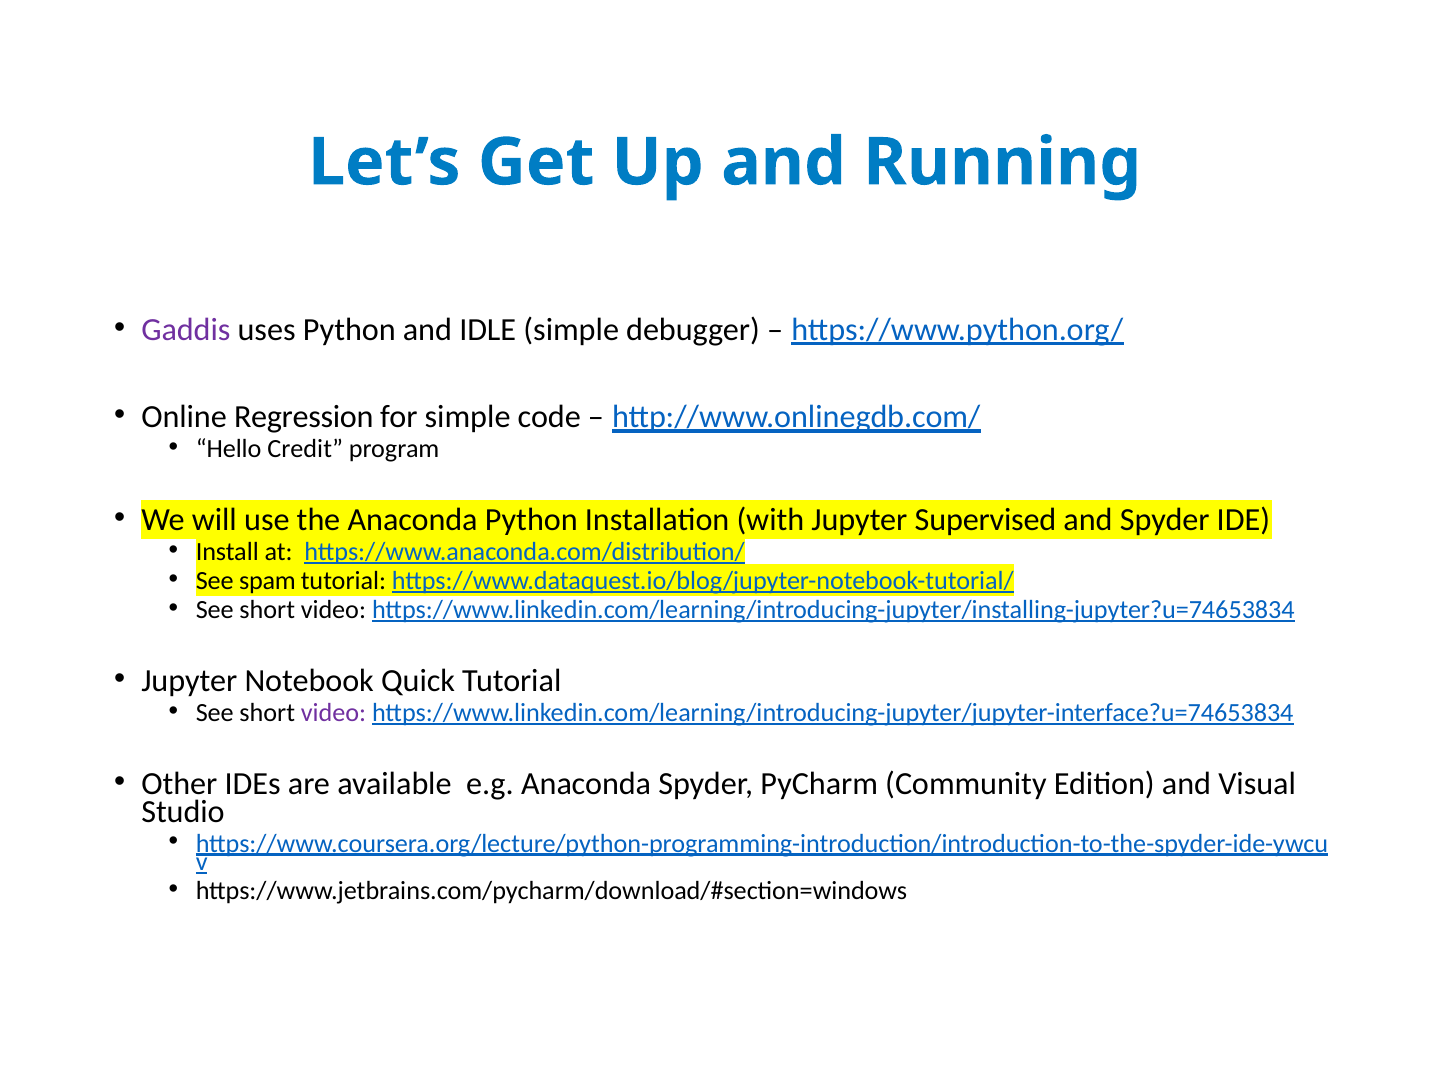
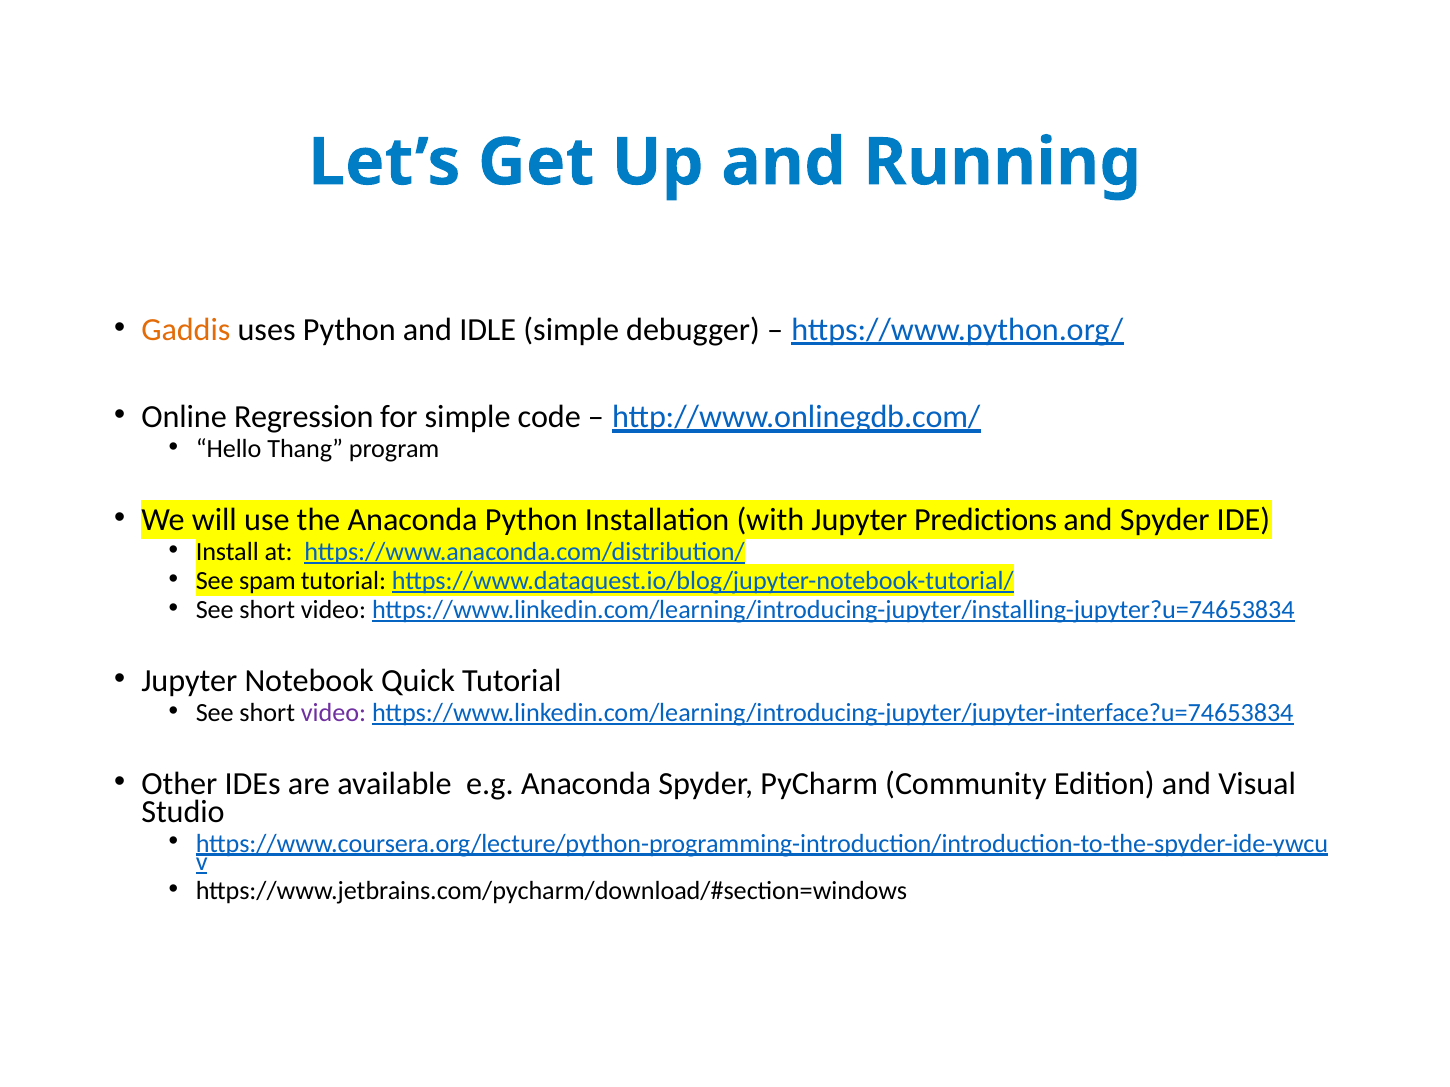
Gaddis colour: purple -> orange (186, 330)
Credit: Credit -> Thang (305, 449)
Supervised: Supervised -> Predictions (986, 520)
